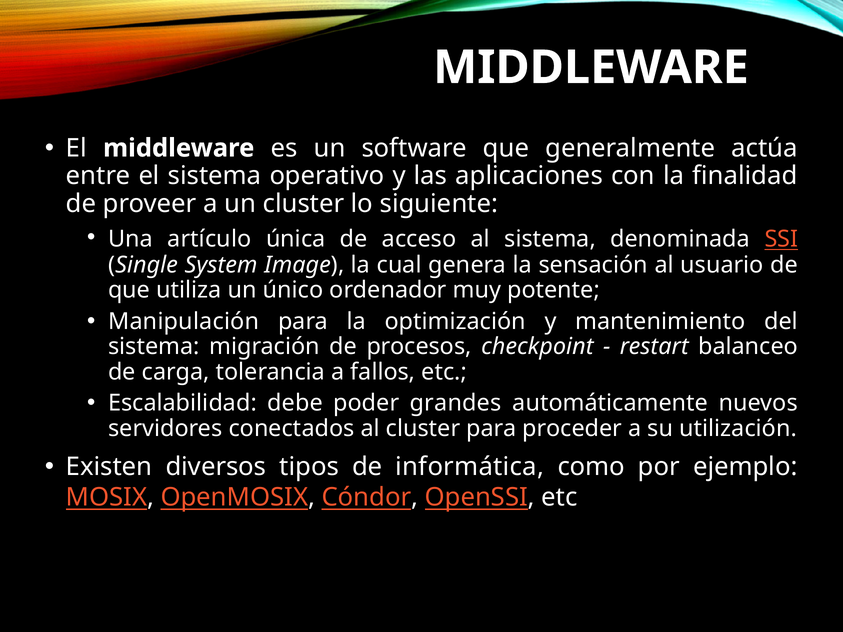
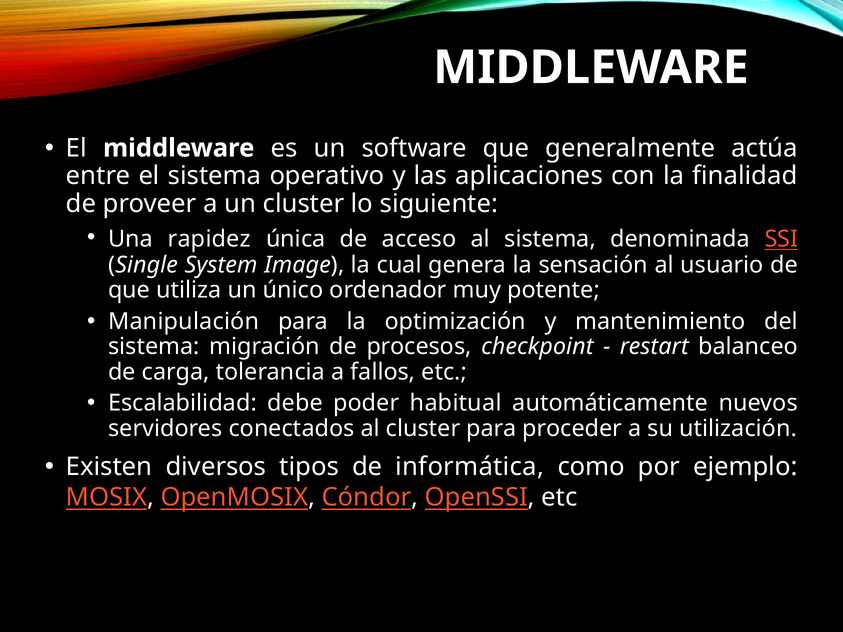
artículo: artículo -> rapidez (209, 239)
grandes: grandes -> habitual (456, 403)
